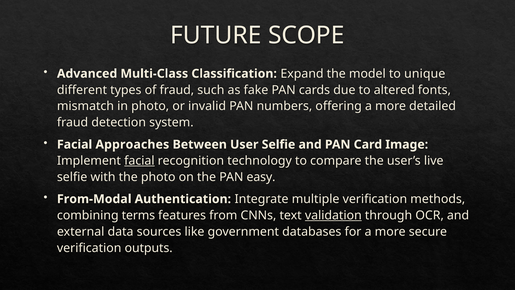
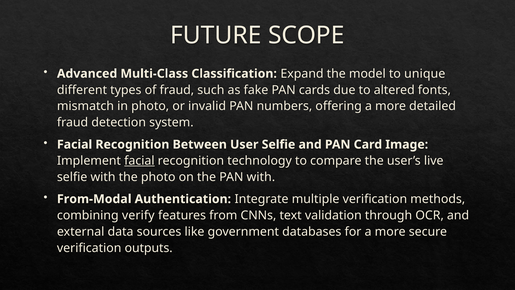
Approaches: Approaches -> Recognition (132, 144)
PAN easy: easy -> with (261, 177)
terms: terms -> verify (138, 215)
validation underline: present -> none (333, 215)
